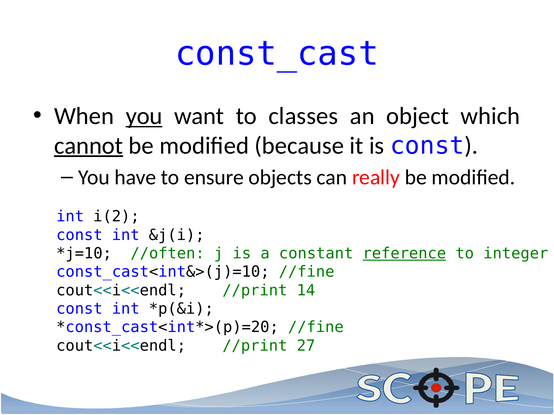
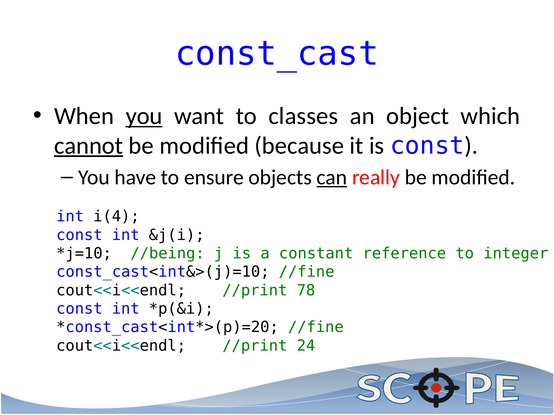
can underline: none -> present (332, 178)
i(2: i(2 -> i(4 (116, 217)
//often: //often -> //being (168, 254)
reference underline: present -> none (404, 254)
14: 14 -> 78 (306, 291)
27: 27 -> 24 (306, 346)
